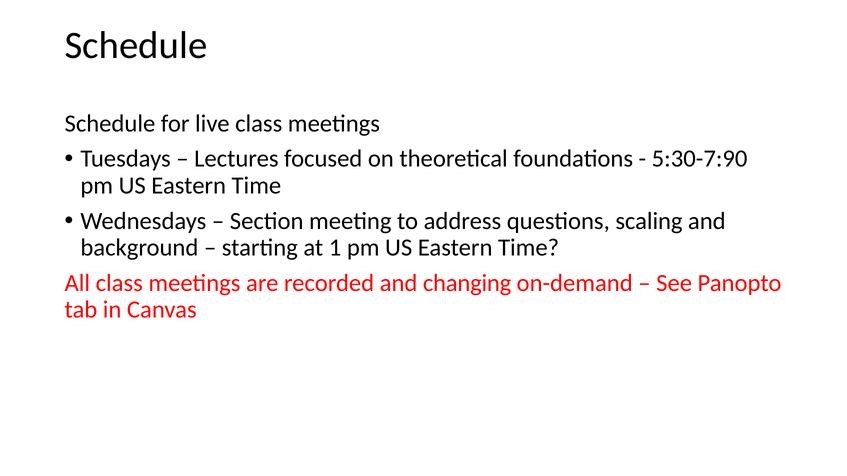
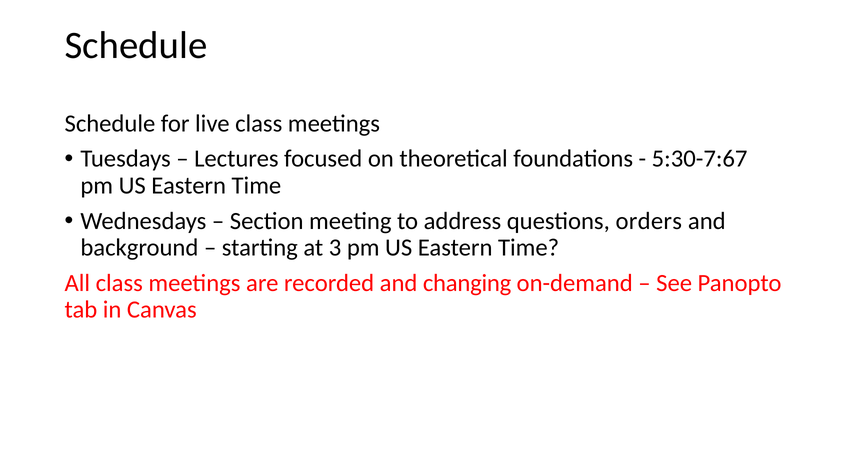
5:30-7:90: 5:30-7:90 -> 5:30-7:67 (700, 159)
scaling: scaling -> orders (649, 221)
1: 1 -> 3 (335, 248)
